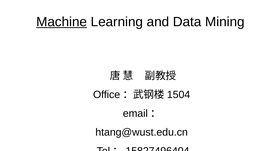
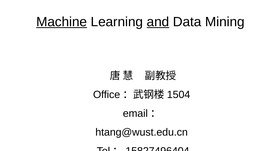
and underline: none -> present (158, 22)
